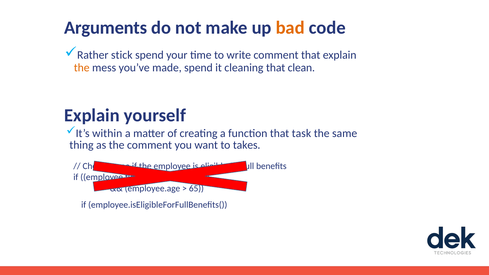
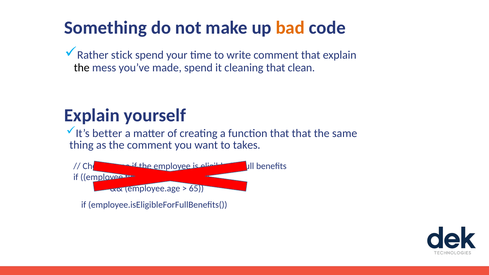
Arguments: Arguments -> Something (106, 28)
the colour: orange -> black (82, 68)
within: within -> better (107, 133)
that task: task -> that (301, 133)
